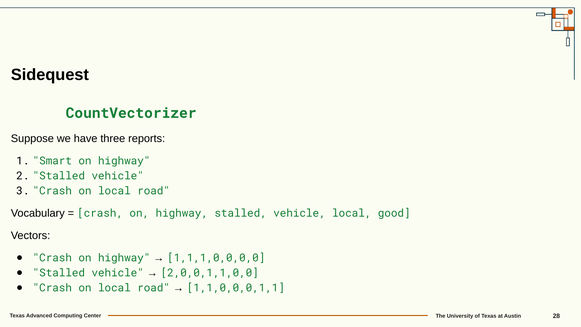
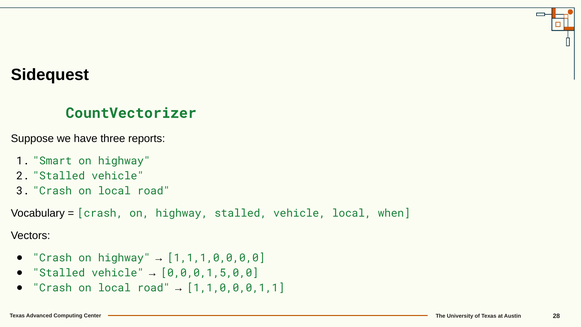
good: good -> when (394, 213)
2,0,0,1,1,0,0: 2,0,0,1,1,0,0 -> 0,0,0,1,5,0,0 (210, 273)
